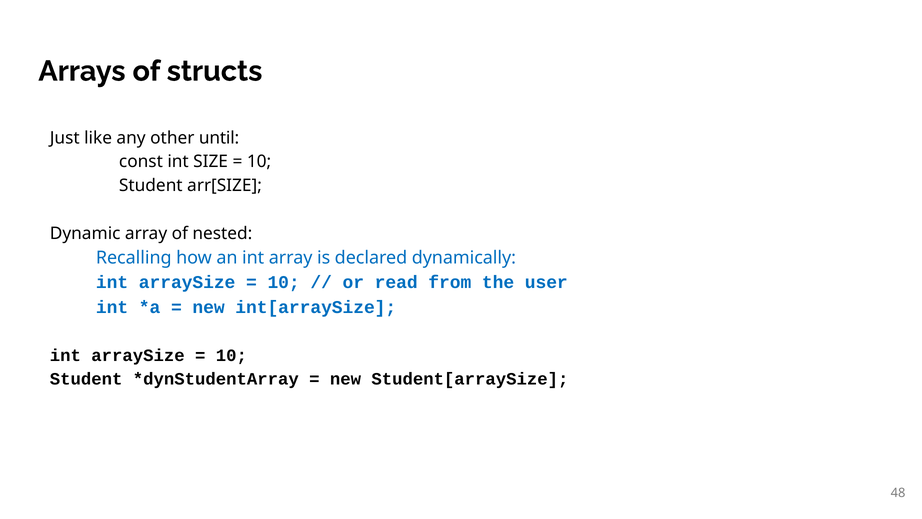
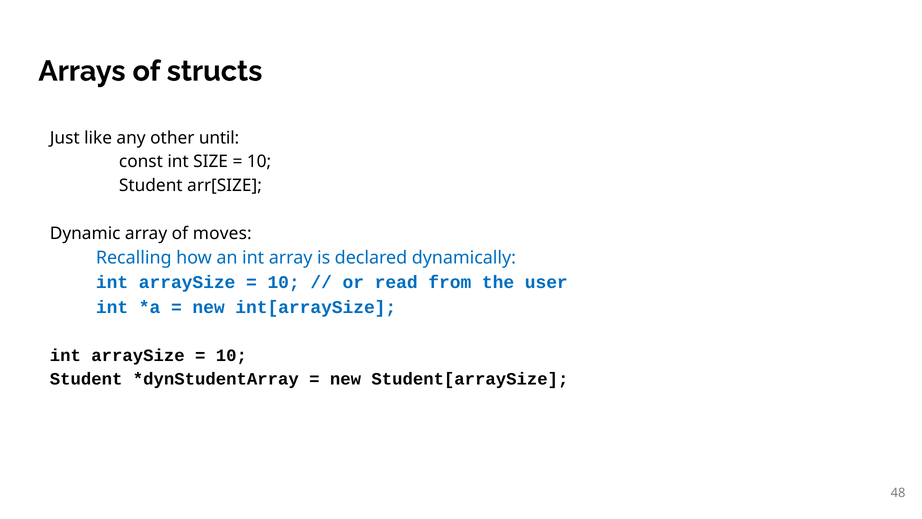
nested: nested -> moves (222, 233)
